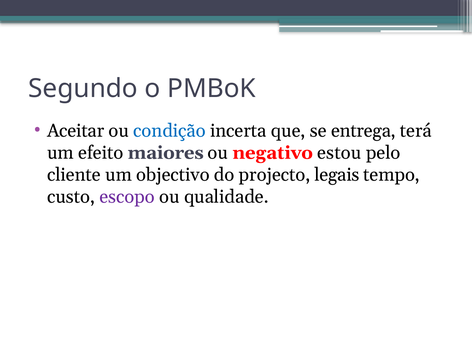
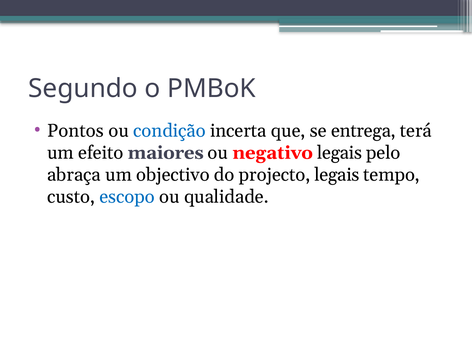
Aceitar: Aceitar -> Pontos (76, 131)
negativo estou: estou -> legais (340, 153)
cliente: cliente -> abraça (74, 175)
escopo colour: purple -> blue (127, 197)
